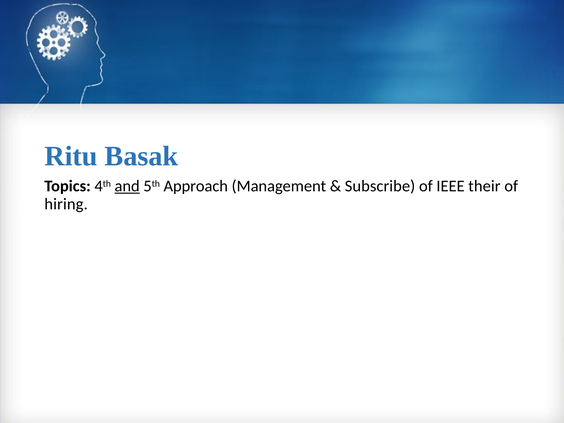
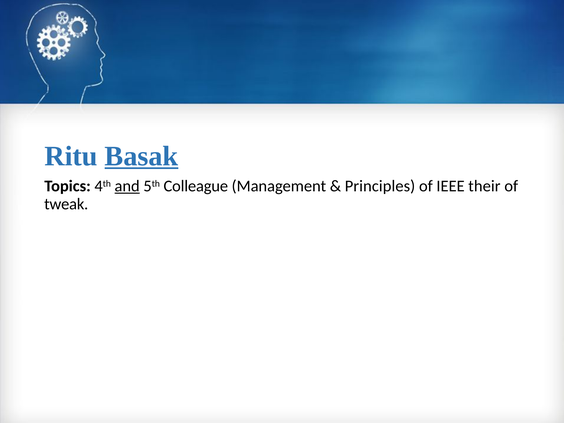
Basak underline: none -> present (141, 156)
Approach: Approach -> Colleague (196, 186)
Subscribe: Subscribe -> Principles (380, 186)
hiring: hiring -> tweak (66, 204)
